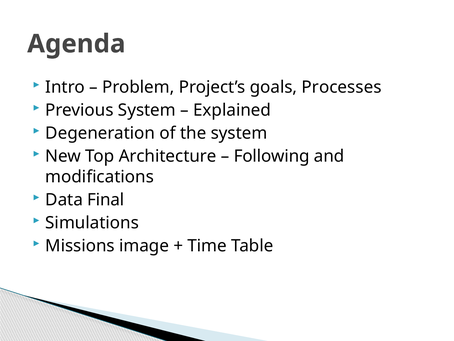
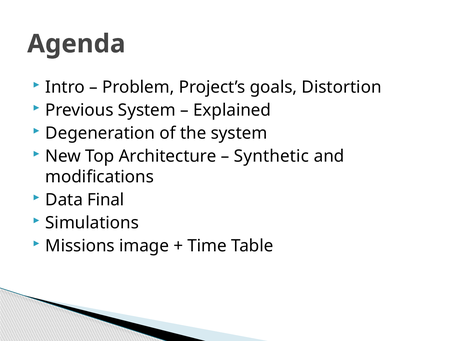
Processes: Processes -> Distortion (342, 87)
Following: Following -> Synthetic (271, 156)
